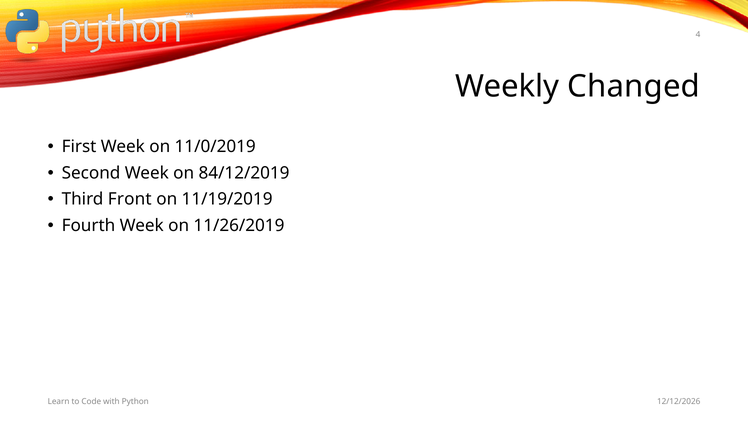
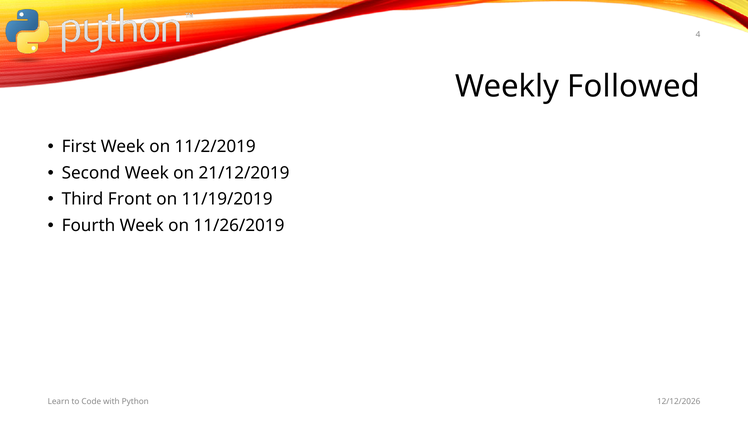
Changed: Changed -> Followed (634, 86)
11/0/2019: 11/0/2019 -> 11/2/2019 (215, 147)
84/12/2019: 84/12/2019 -> 21/12/2019 (244, 173)
